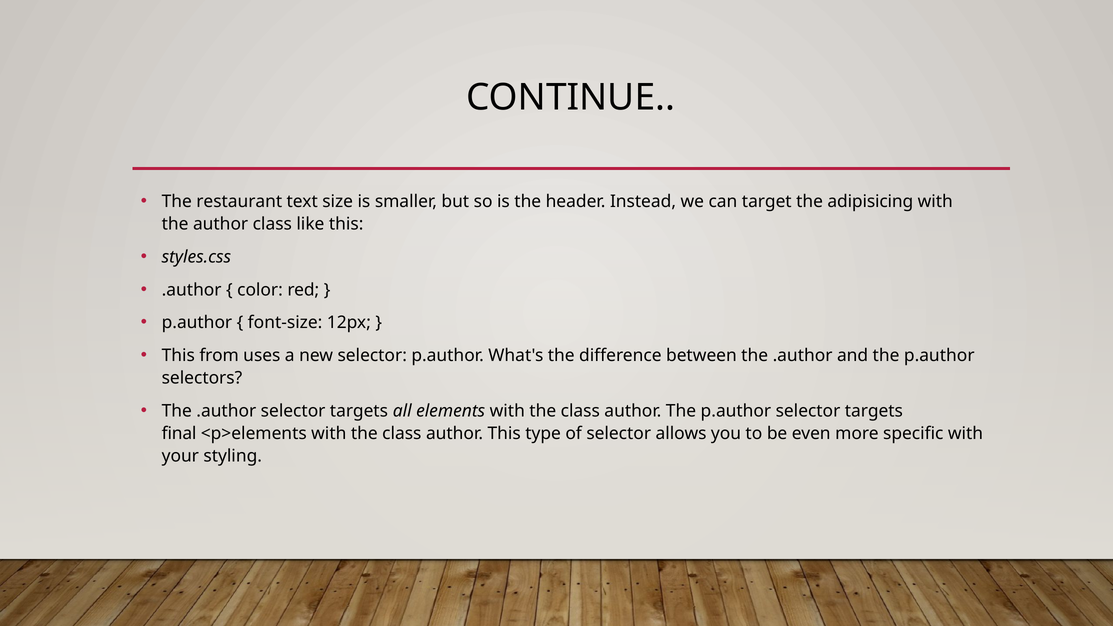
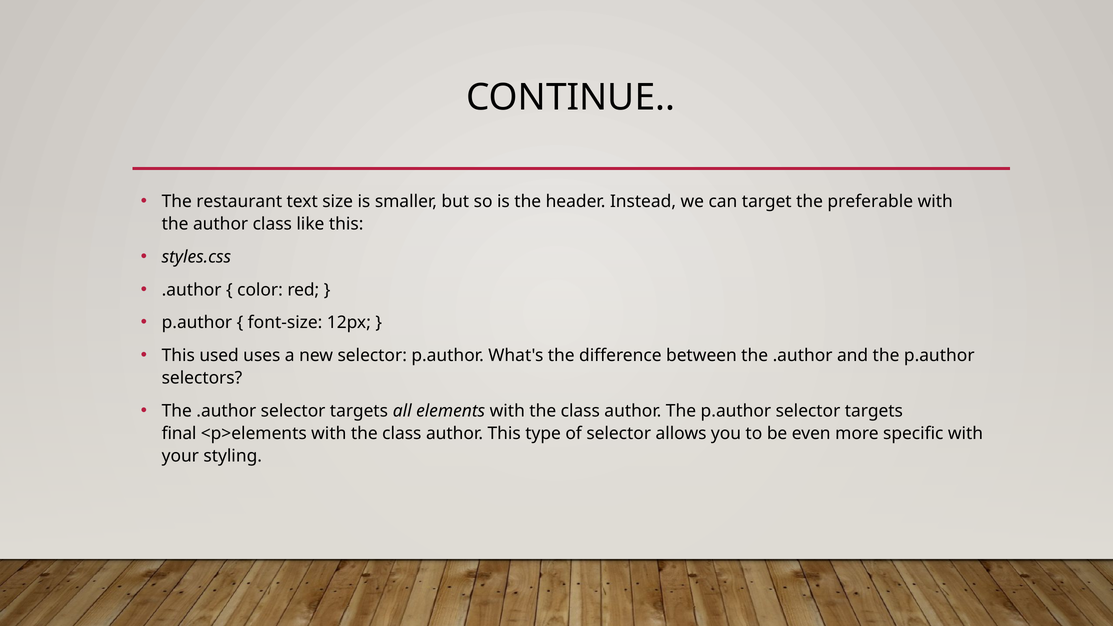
adipisicing: adipisicing -> preferable (870, 201)
from: from -> used (219, 356)
